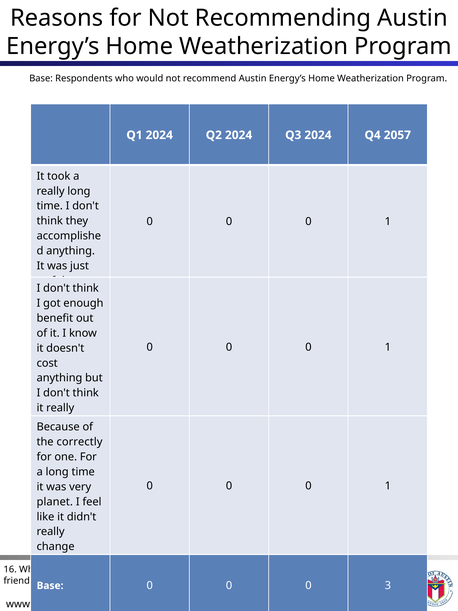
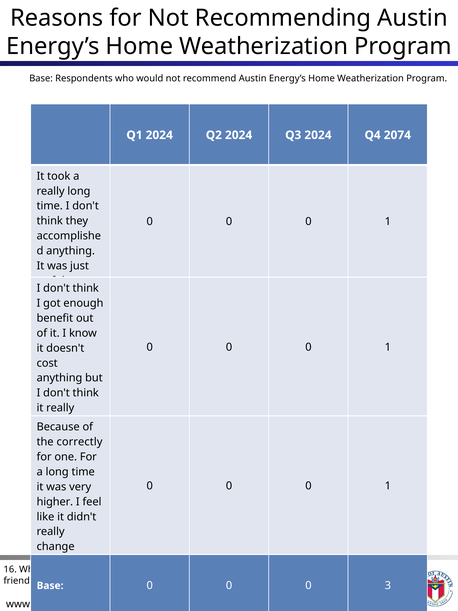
2057: 2057 -> 2074 (397, 135)
planet: planet -> higher (55, 501)
